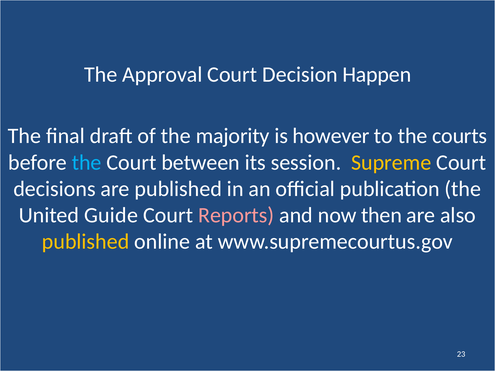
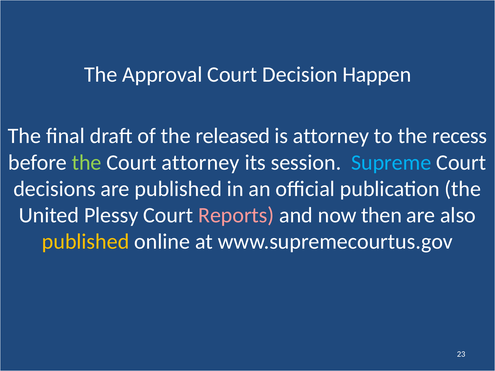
majority: majority -> released (233, 136)
is however: however -> attorney (331, 136)
courts: courts -> recess (460, 136)
the colour: light blue -> light green (87, 163)
Court between: between -> attorney (201, 163)
Supreme colour: yellow -> light blue (391, 163)
Guide: Guide -> Plessy (111, 215)
